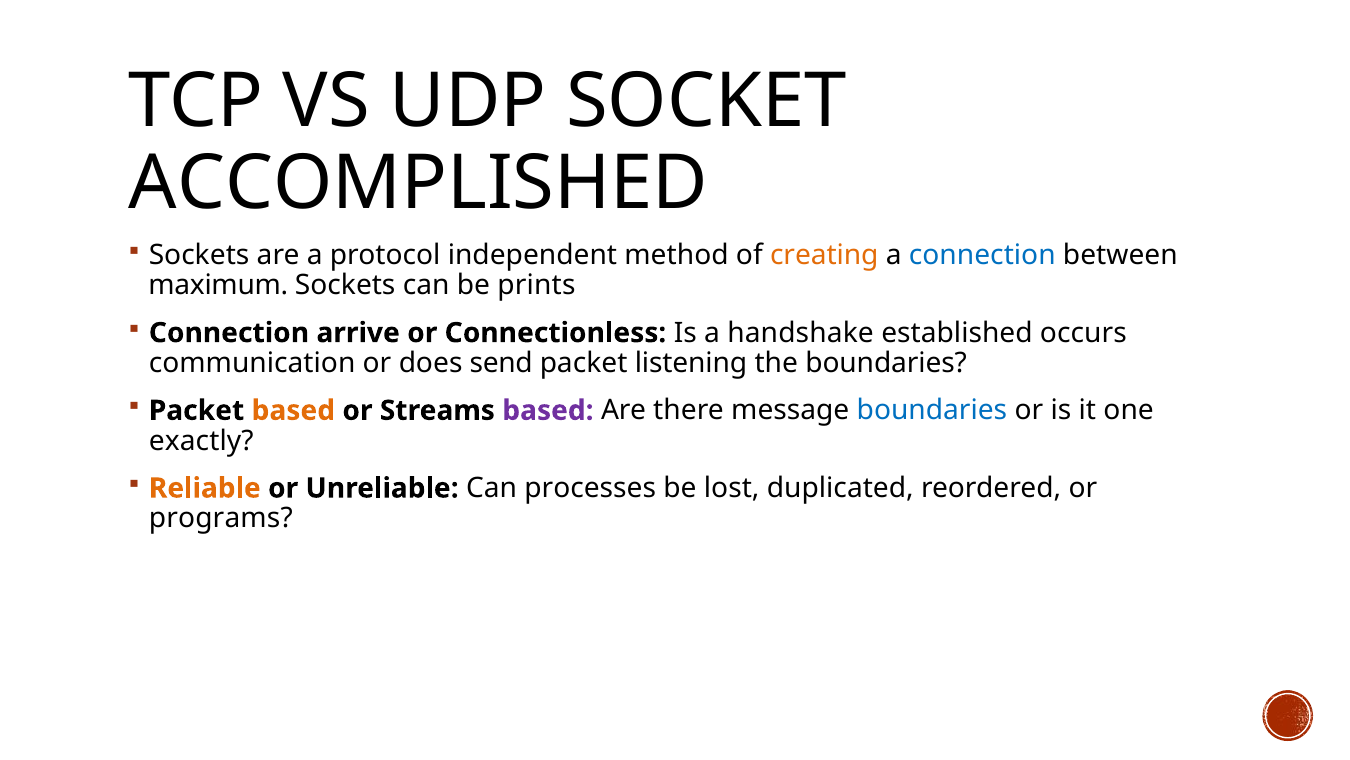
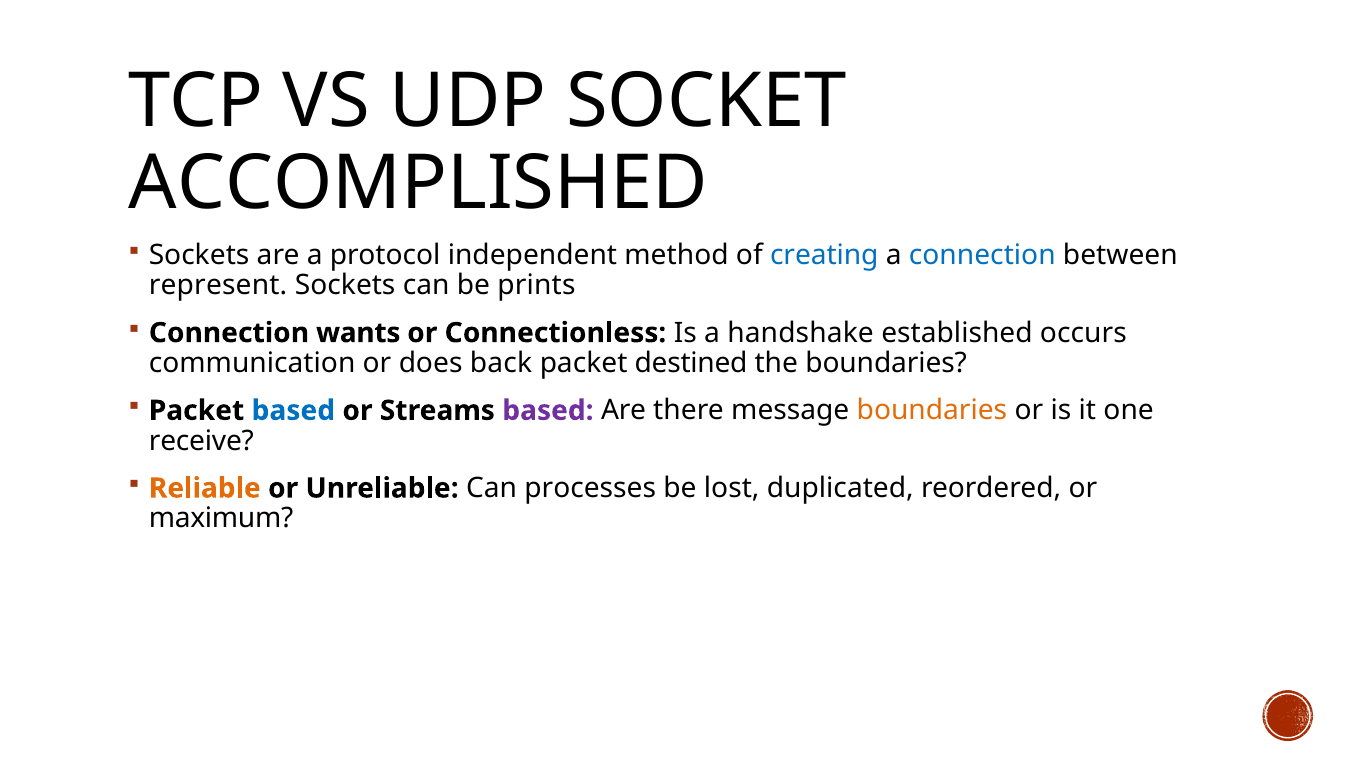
creating colour: orange -> blue (824, 255)
maximum: maximum -> represent (218, 285)
arrive: arrive -> wants (358, 333)
send: send -> back (501, 363)
listening: listening -> destined (691, 363)
based colour: orange -> blue (293, 410)
boundaries colour: blue -> orange (932, 410)
exactly: exactly -> receive (201, 441)
programs: programs -> maximum (221, 518)
